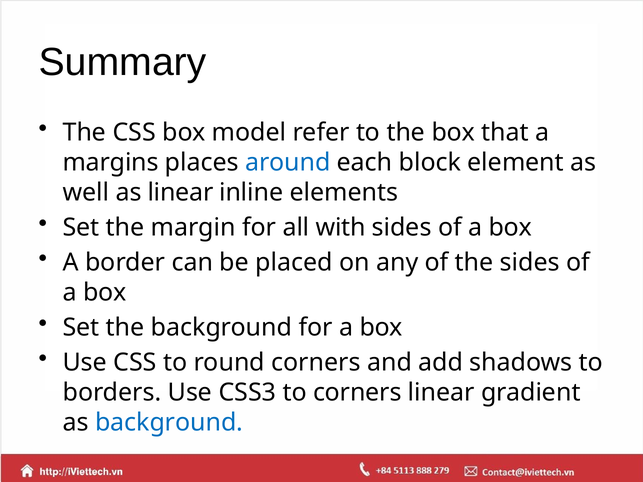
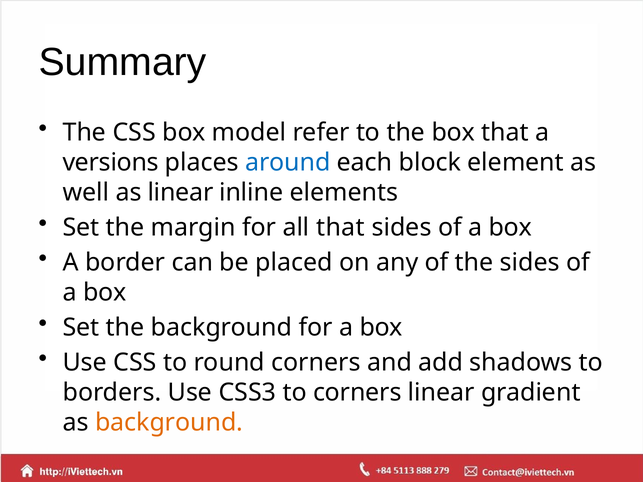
margins: margins -> versions (111, 163)
all with: with -> that (341, 228)
background colour: blue -> orange (169, 423)
